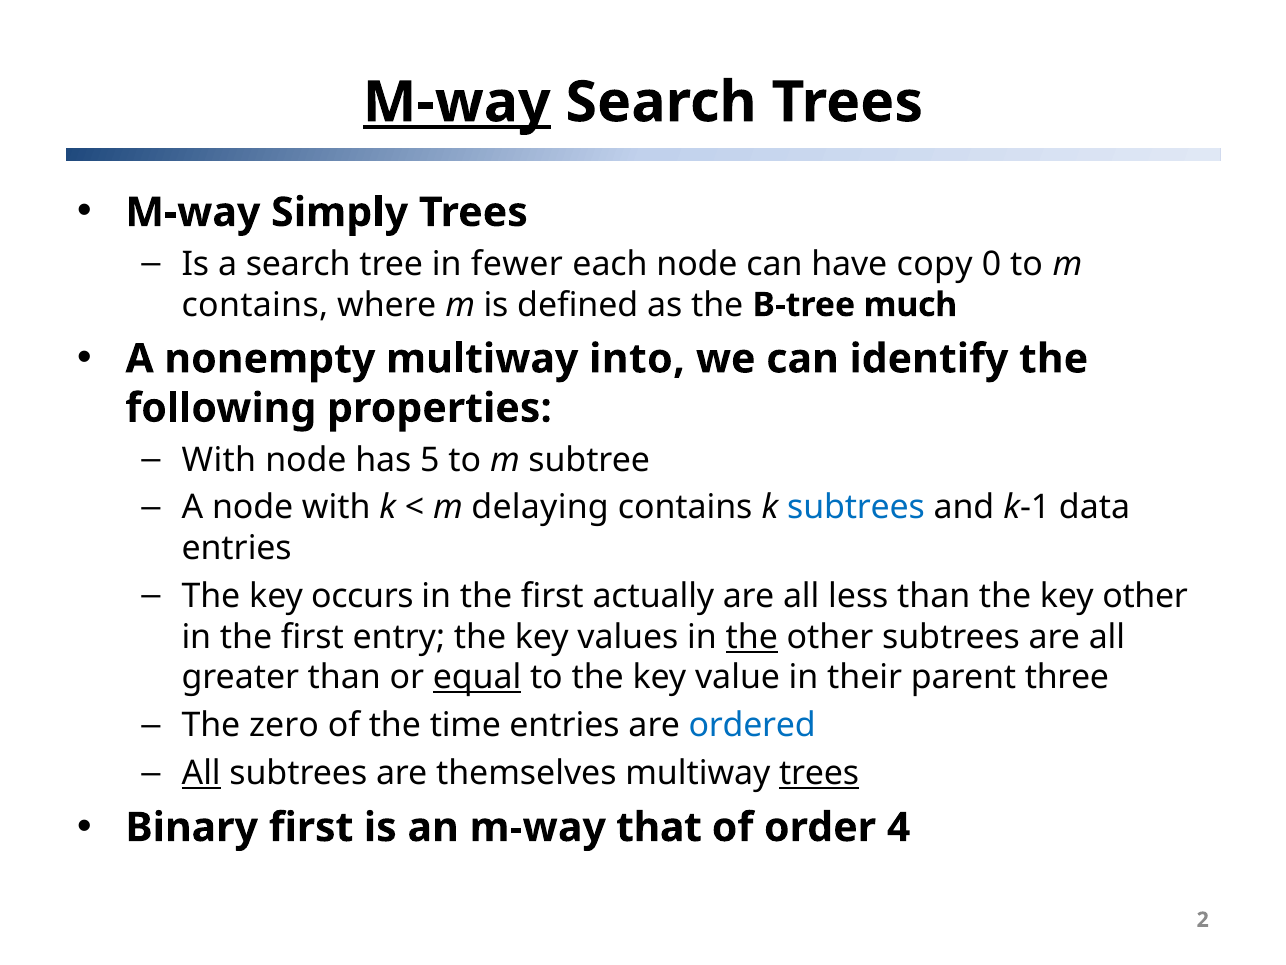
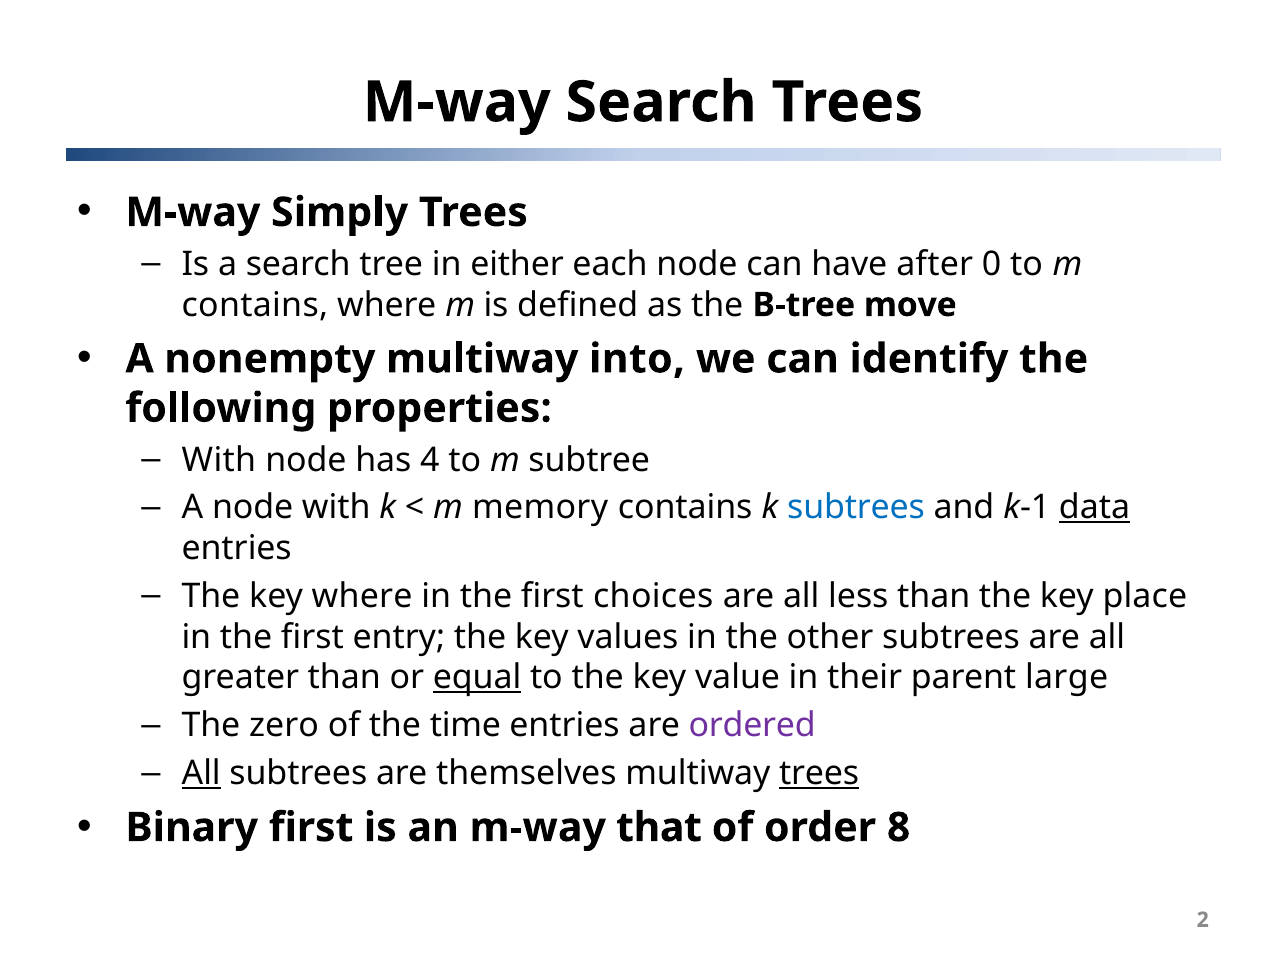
M-way underline: present -> none (457, 102)
fewer: fewer -> either (517, 264)
copy: copy -> after (935, 264)
much: much -> move (910, 305)
5: 5 -> 4 (430, 460)
delaying: delaying -> memory (540, 507)
data underline: none -> present (1095, 507)
key occurs: occurs -> where (362, 596)
actually: actually -> choices (653, 596)
key other: other -> place (1145, 596)
the underline: present -> none (752, 637)
three: three -> large (1067, 677)
ordered colour: blue -> purple (752, 725)
4: 4 -> 8 (899, 827)
